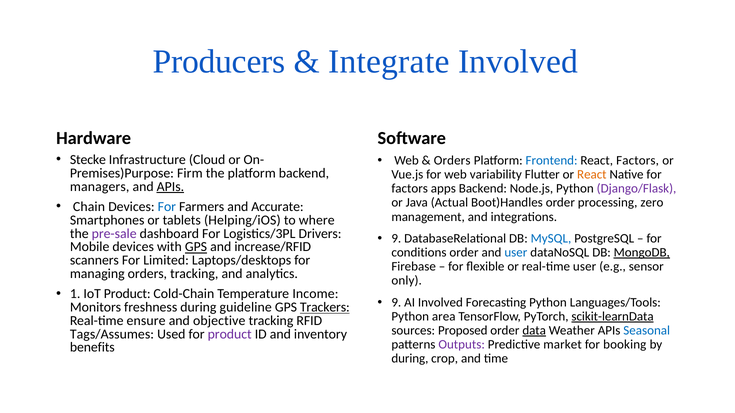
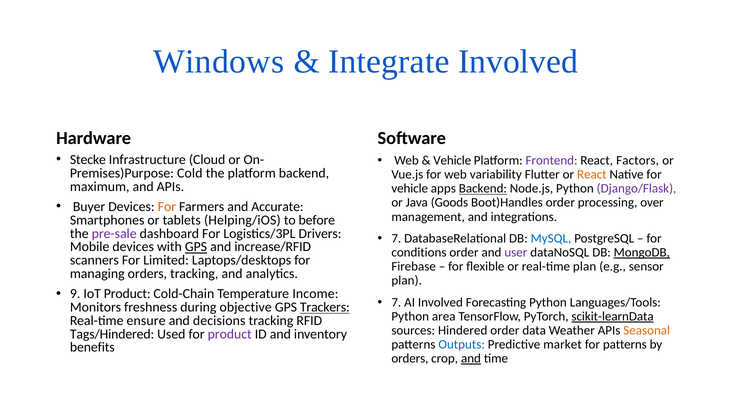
Producers: Producers -> Windows (219, 62)
Orders: Orders -> Vehicle (452, 161)
Frontend colour: blue -> purple (552, 161)
Firm: Firm -> Cold (190, 173)
managers: managers -> maximum (100, 187)
APIs underline: present -> none (170, 187)
factors: factors -> vehicle (410, 189)
Backend underline: none -> present (483, 189)
Actual: Actual -> Goods (449, 203)
zero: zero -> over (652, 203)
Chain: Chain -> Buyer (89, 207)
For colour: blue -> orange (167, 207)
where: where -> before (317, 220)
9: 9 -> 7 (396, 239)
user colour: blue -> purple (516, 253)
real-time user: user -> plan (585, 267)
only: only -> plan (407, 281)
1: 1 -> 9 (75, 294)
9: 9 -> 7 (396, 303)
guideline: guideline -> objective (246, 308)
objective: objective -> decisions (219, 321)
Proposed: Proposed -> Hindered (463, 331)
data underline: present -> none (534, 331)
Seasonal colour: blue -> orange (647, 331)
Tags/Assumes: Tags/Assumes -> Tags/Hindered (112, 334)
Outputs colour: purple -> blue (462, 345)
for booking: booking -> patterns (625, 345)
during: during -> orders (410, 359)
and underline: none -> present (471, 359)
